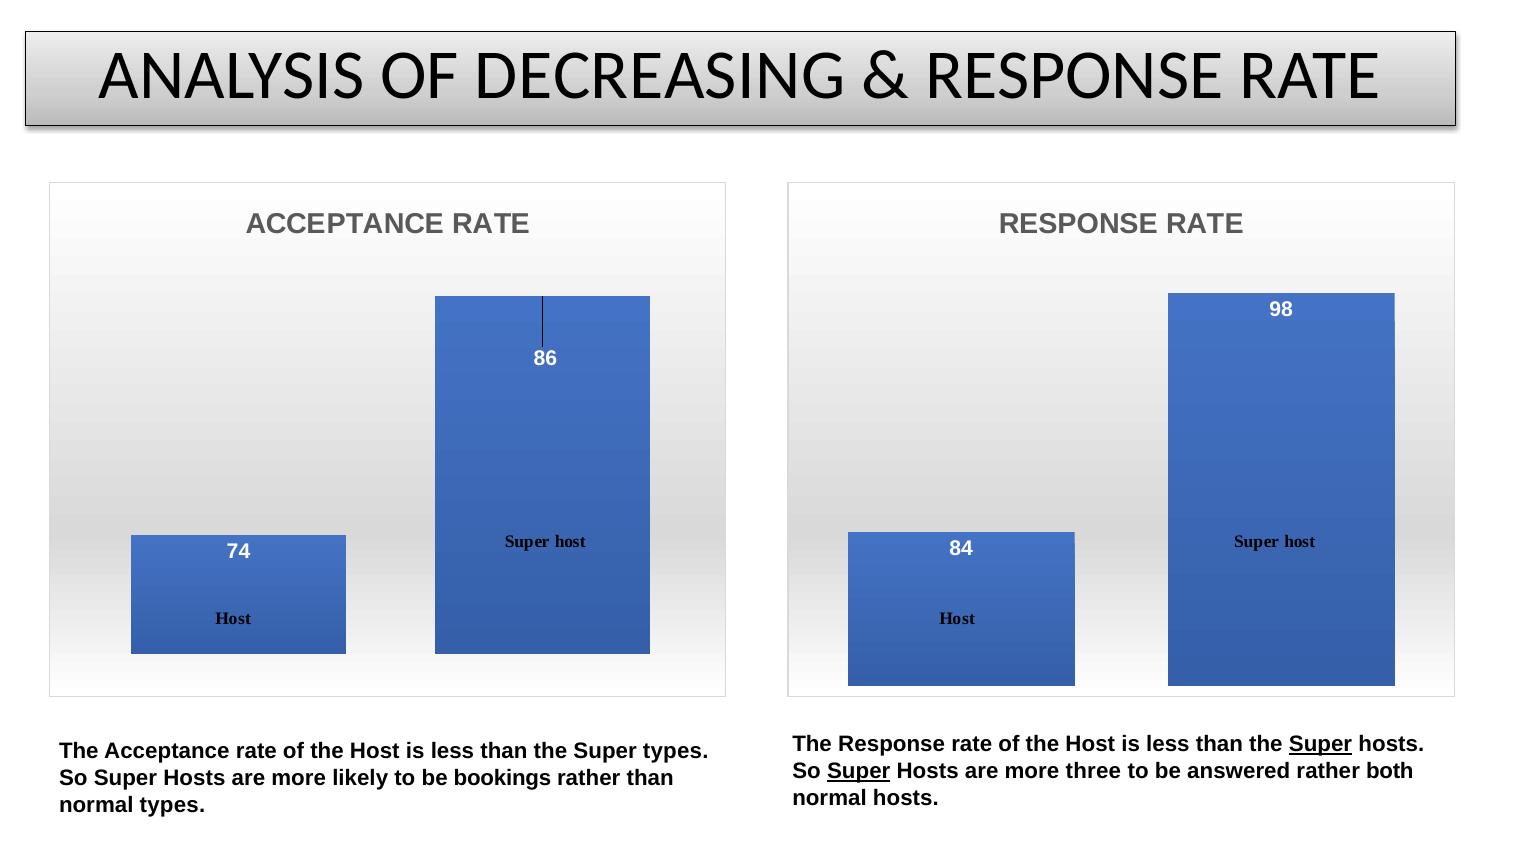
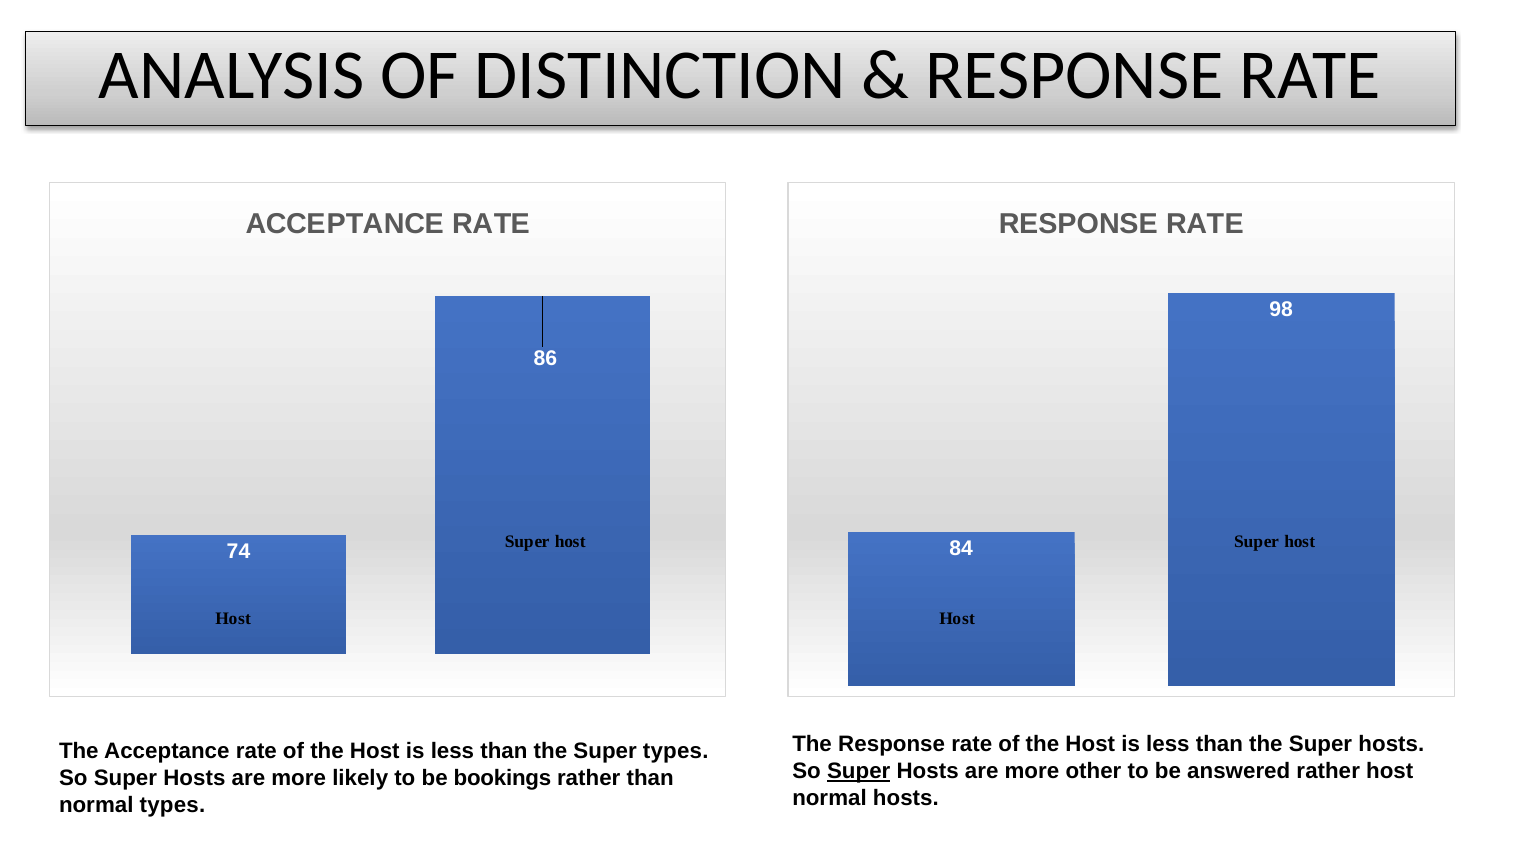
DECREASING: DECREASING -> DISTINCTION (660, 75)
Super underline: present -> none (1321, 744)
three: three -> other (1093, 771)
rather both: both -> host (1390, 771)
